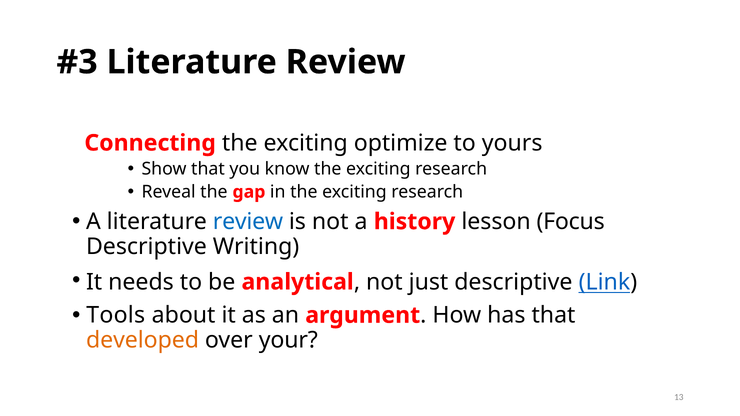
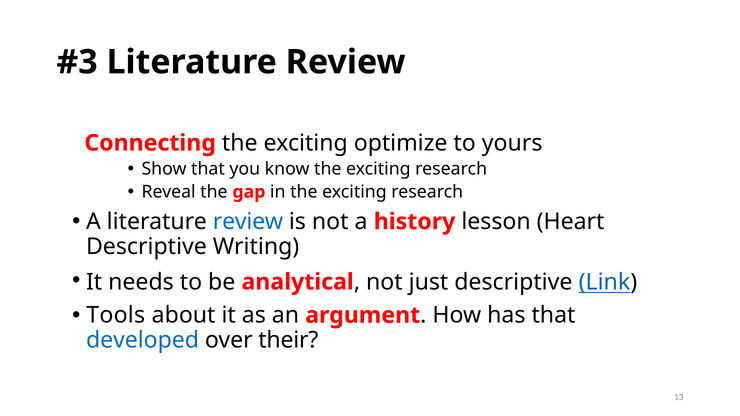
Focus: Focus -> Heart (571, 222)
developed colour: orange -> blue (143, 340)
your: your -> their (288, 340)
